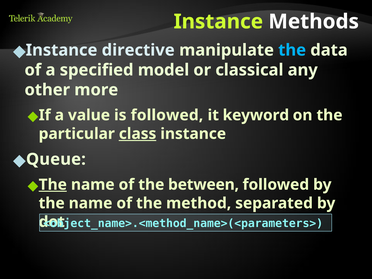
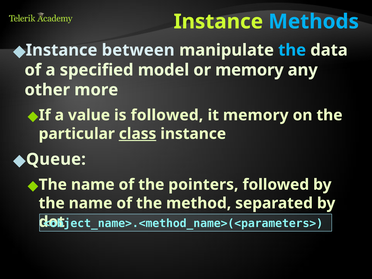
Methods colour: white -> light blue (314, 22)
directive: directive -> between (138, 50)
or classical: classical -> memory (249, 70)
it keyword: keyword -> memory (256, 115)
The underline: present -> none (53, 185)
between: between -> pointers (203, 185)
